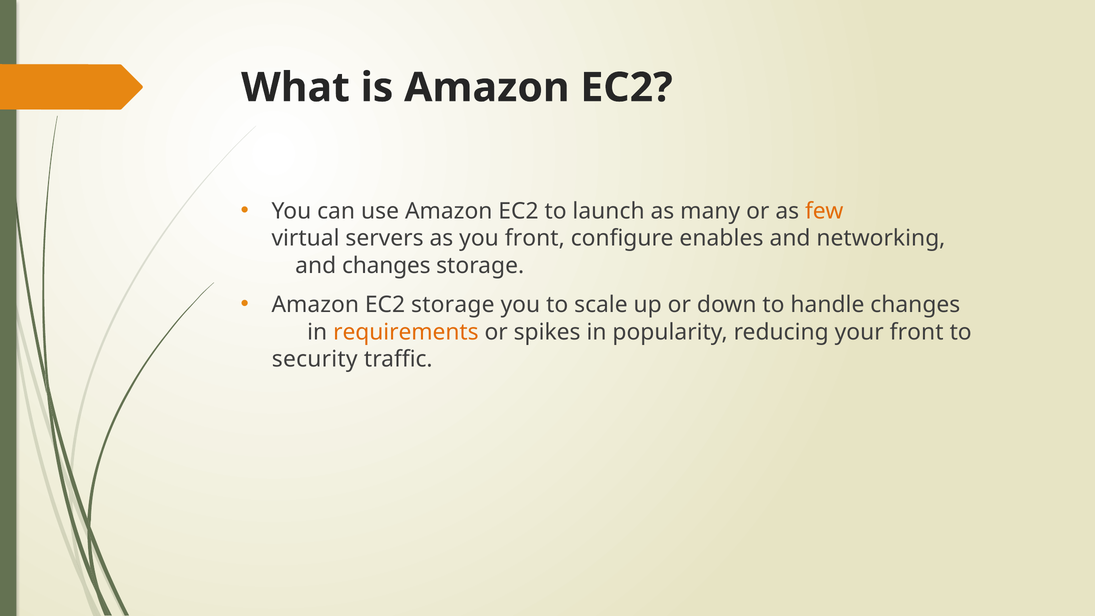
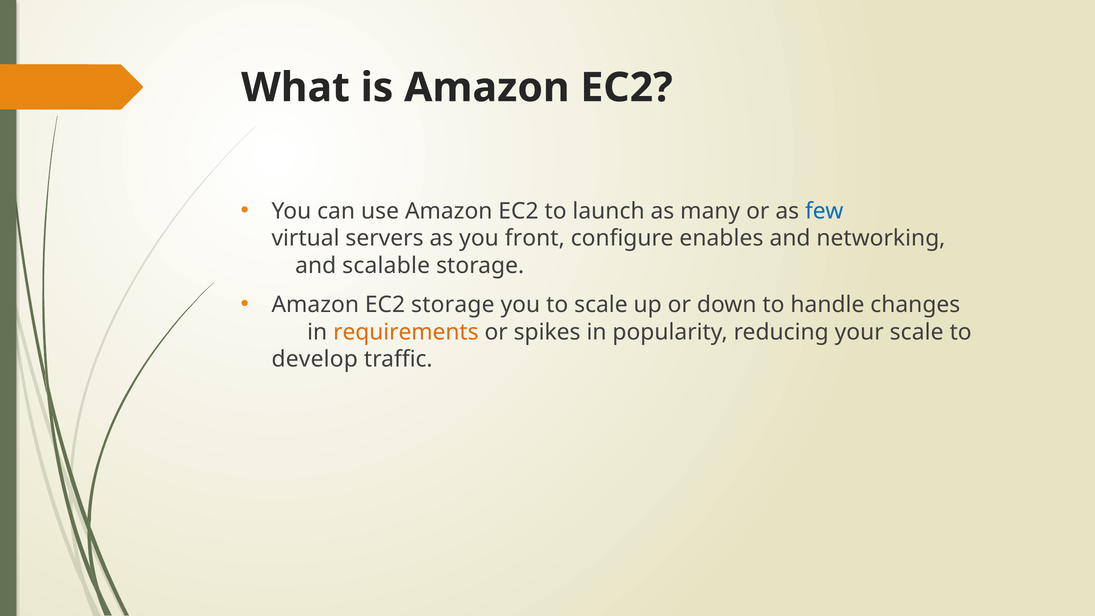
few colour: orange -> blue (824, 211)
and changes: changes -> scalable (386, 266)
your front: front -> scale (917, 332)
security: security -> develop (315, 359)
